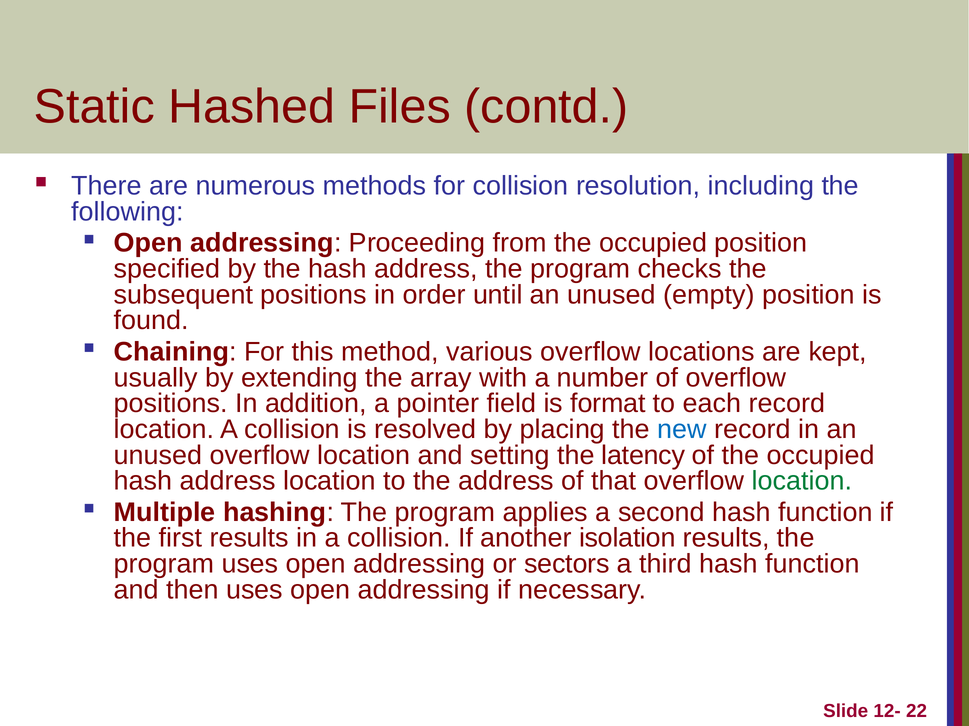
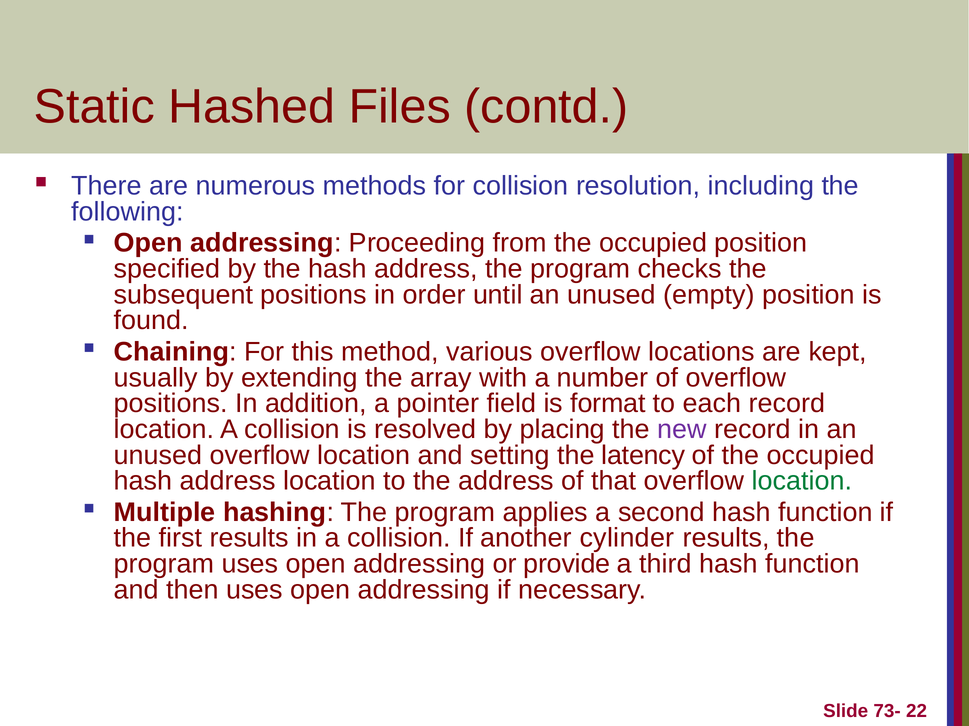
new colour: blue -> purple (682, 430)
isolation: isolation -> cylinder (627, 539)
sectors: sectors -> provide (567, 564)
12-: 12- -> 73- (887, 712)
